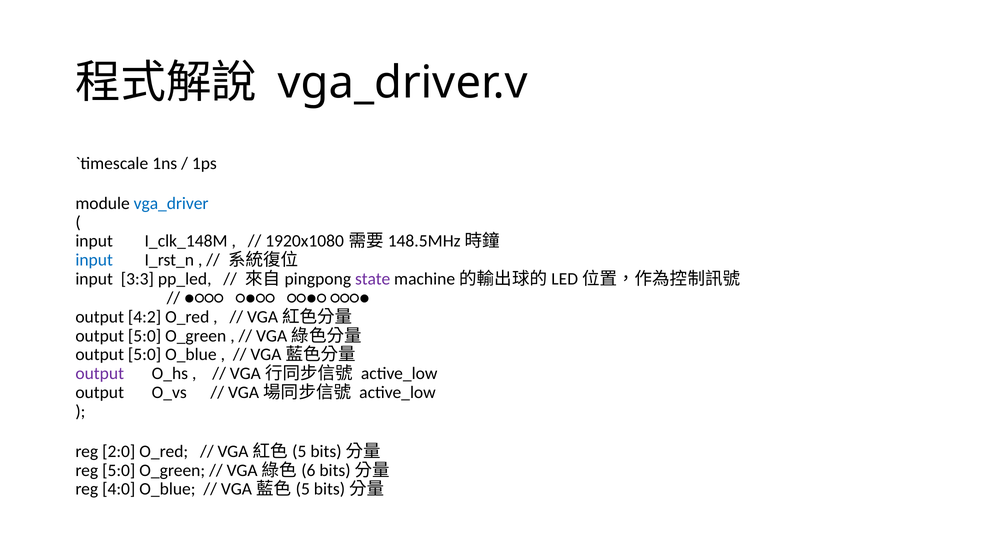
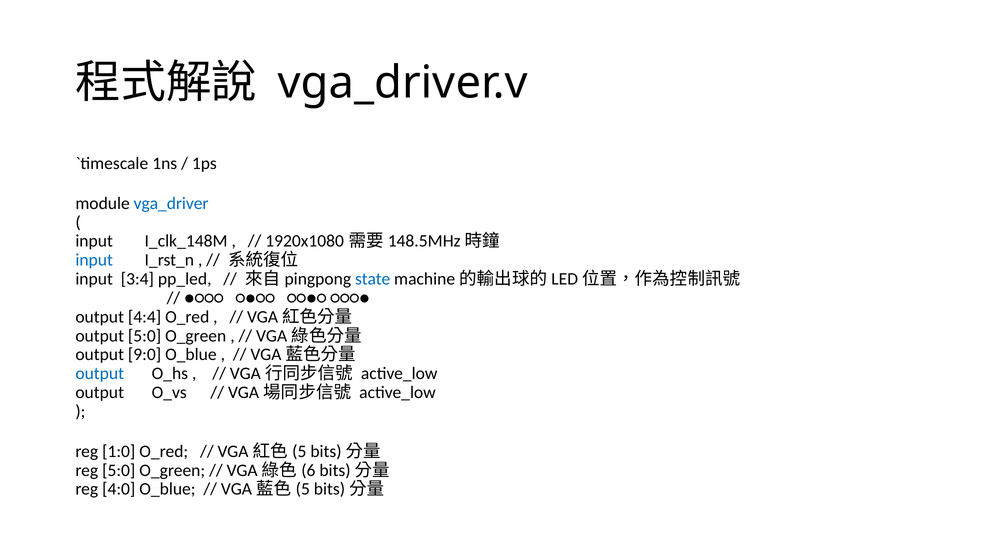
3:3: 3:3 -> 3:4 (137, 279)
state colour: purple -> blue (373, 279)
4:2: 4:2 -> 4:4 (145, 317)
5:0: 5:0 -> 9:0 (145, 355)
output colour: purple -> blue (100, 374)
2:0: 2:0 -> 1:0 (119, 452)
